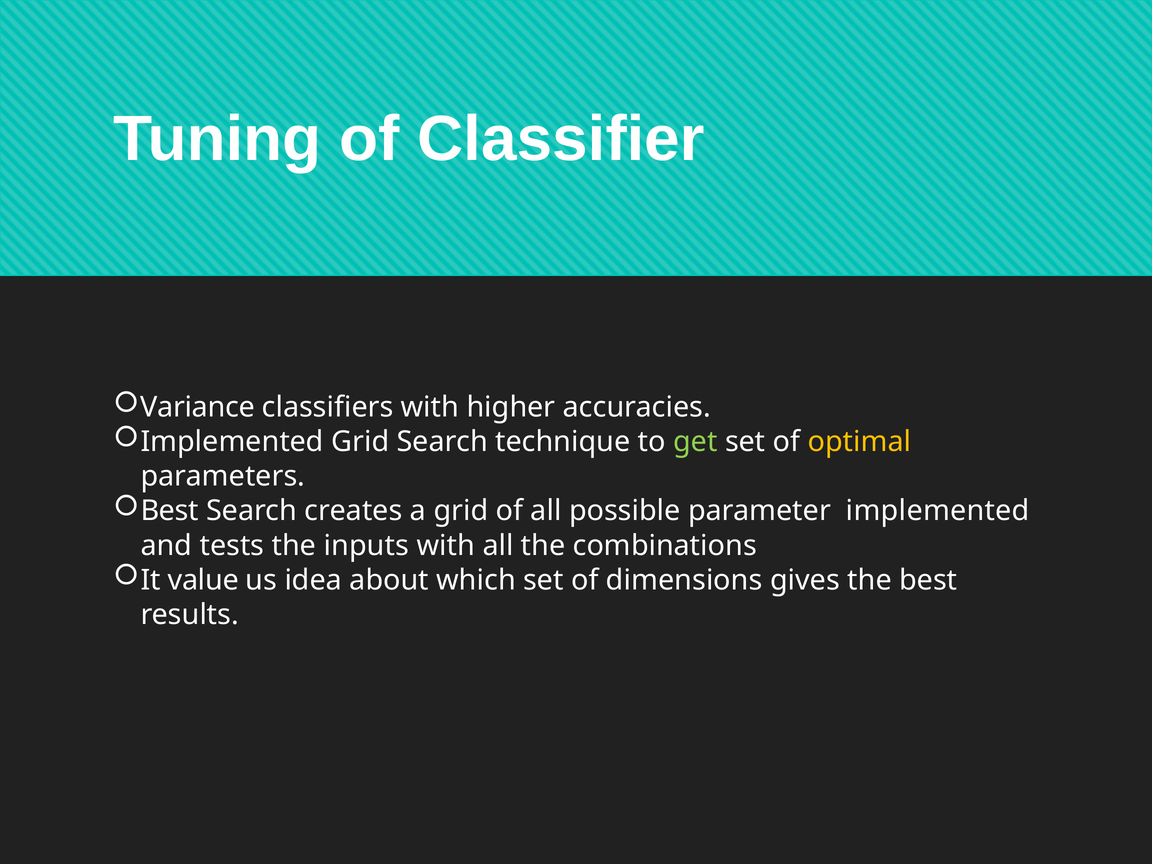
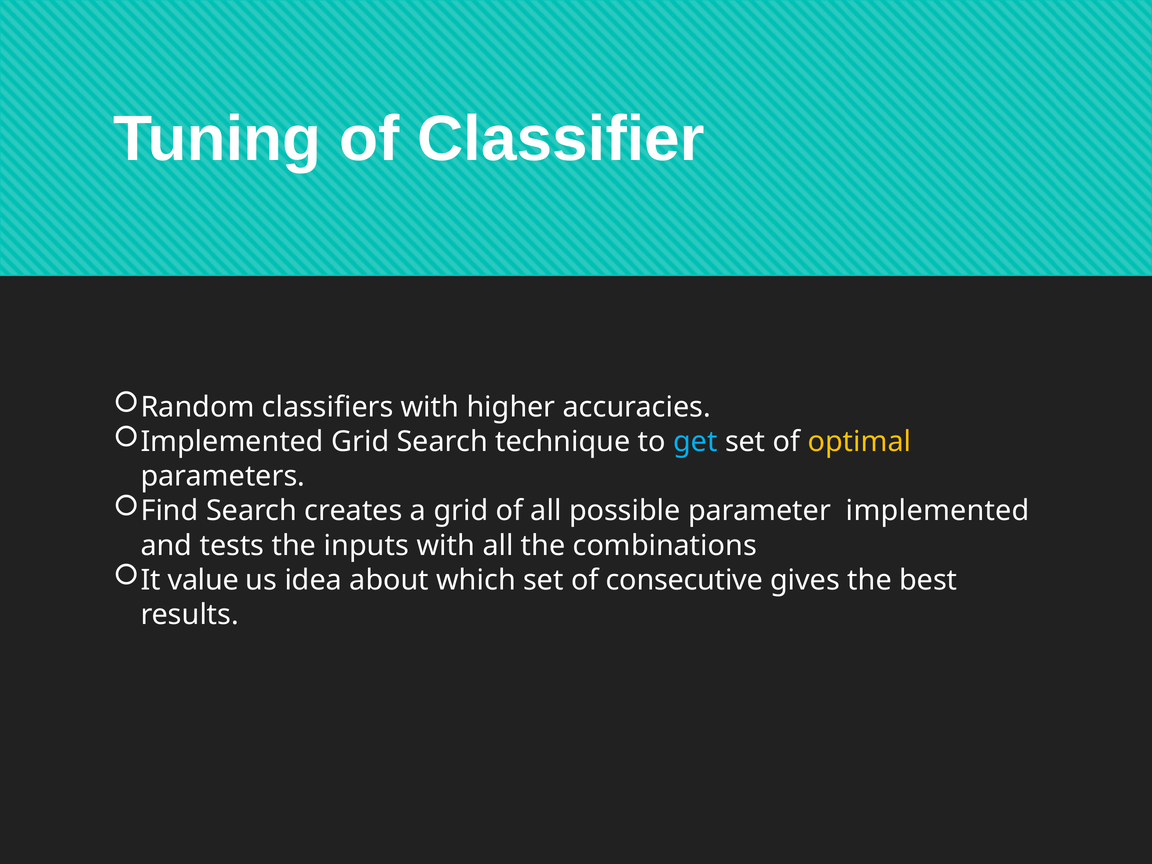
Variance: Variance -> Random (198, 407)
get colour: light green -> light blue (695, 442)
Best: Best -> Find (170, 511)
dimensions: dimensions -> consecutive (684, 580)
